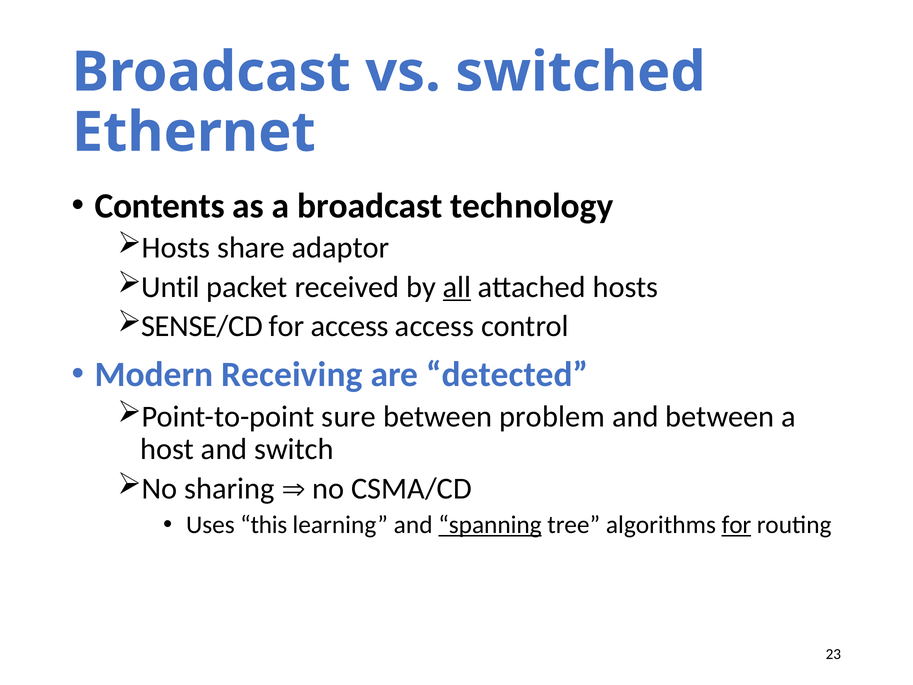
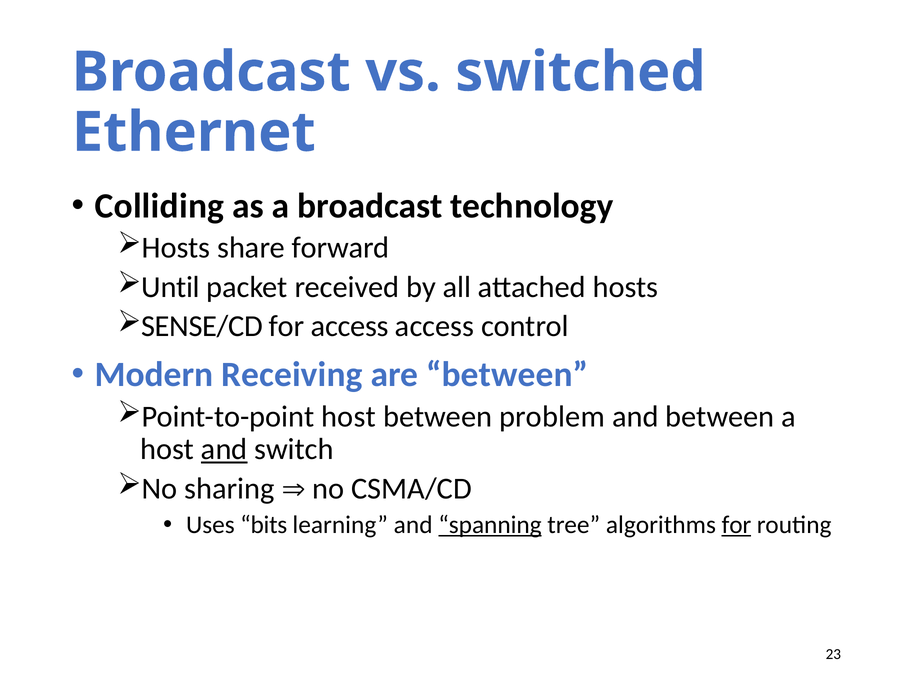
Contents: Contents -> Colliding (159, 206)
adaptor: adaptor -> forward (341, 248)
all underline: present -> none (457, 287)
are detected: detected -> between (507, 374)
Point-to-point sure: sure -> host (349, 416)
and underline: none -> present (224, 449)
this: this -> bits (264, 525)
